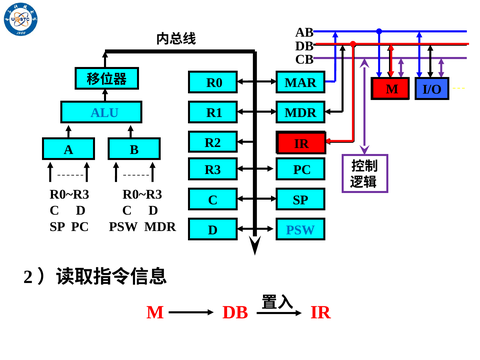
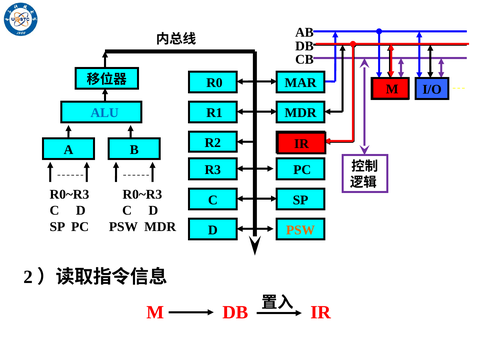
PSW colour: blue -> orange (301, 230)
